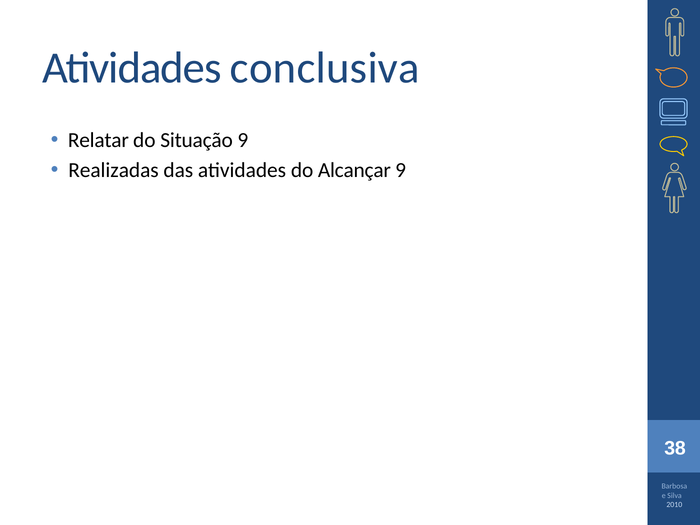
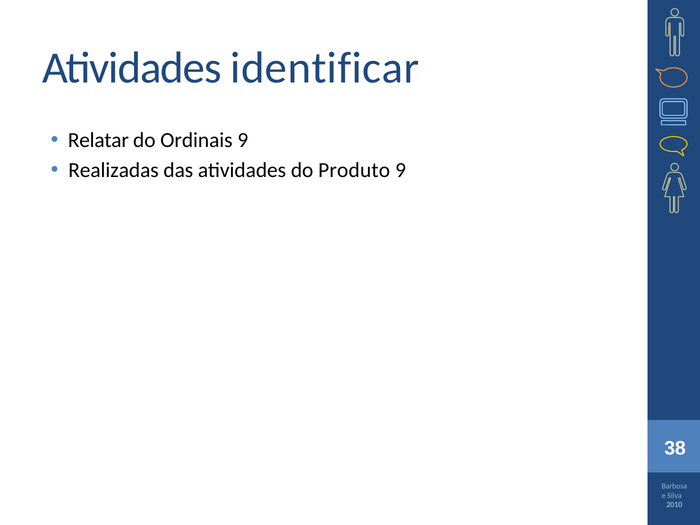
conclusiva: conclusiva -> identificar (325, 68)
Situação: Situação -> Ordinais (196, 140)
Alcançar: Alcançar -> Produto (354, 170)
